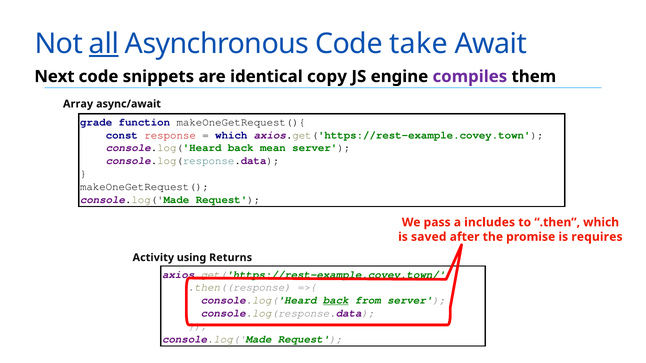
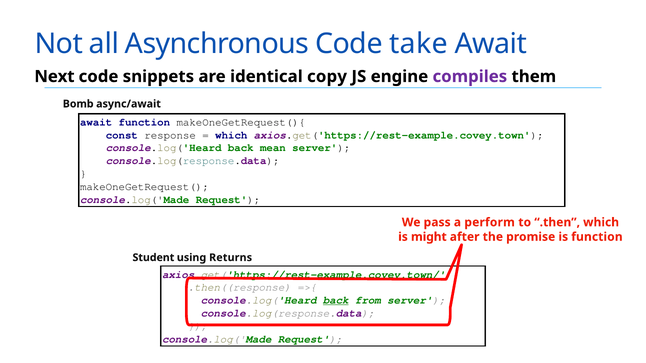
all underline: present -> none (104, 44)
Array: Array -> Bomb (78, 104)
grade: grade -> await (96, 122)
response colour: red -> black (170, 135)
includes: includes -> perform (490, 223)
saved: saved -> might (429, 237)
is requires: requires -> function (597, 237)
Activity: Activity -> Student (153, 258)
